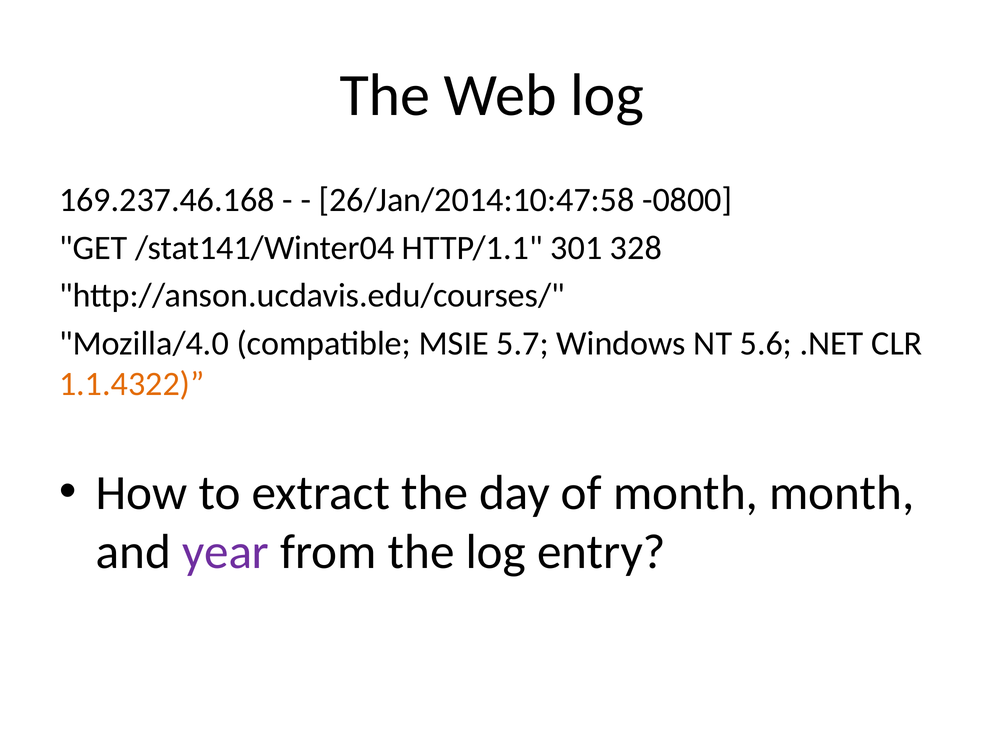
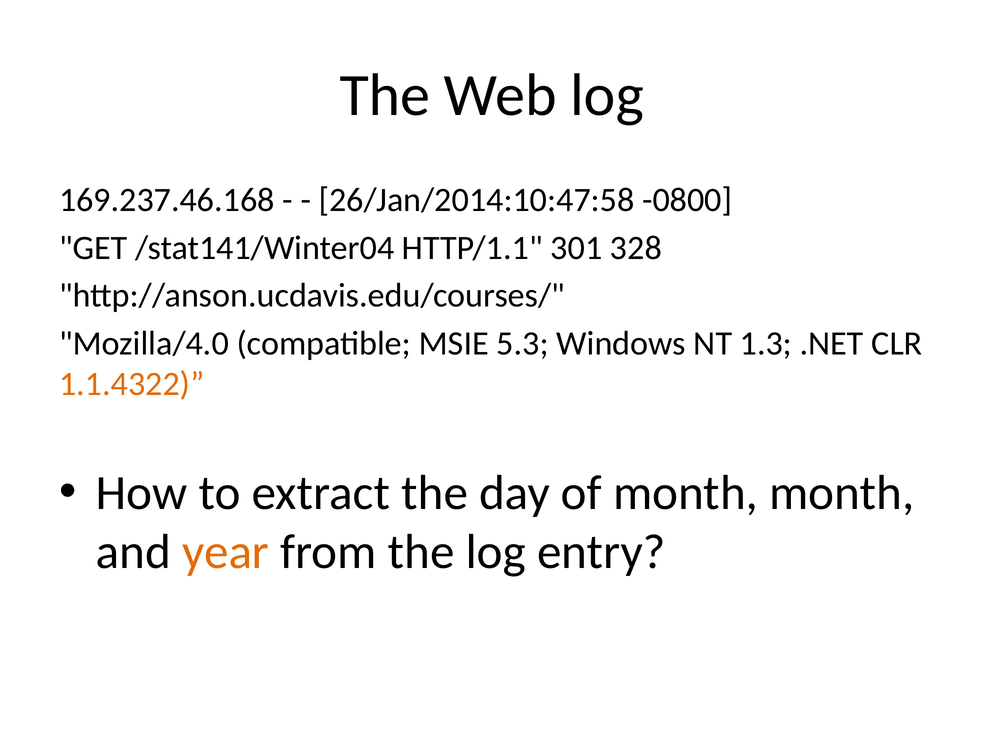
5.7: 5.7 -> 5.3 (523, 343)
5.6: 5.6 -> 1.3 (766, 343)
year colour: purple -> orange (226, 552)
